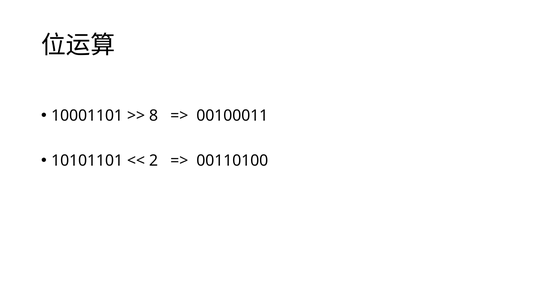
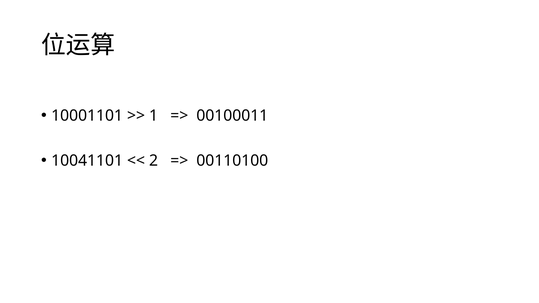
8: 8 -> 1 (154, 116)
10101101: 10101101 -> 10041101 (87, 161)
